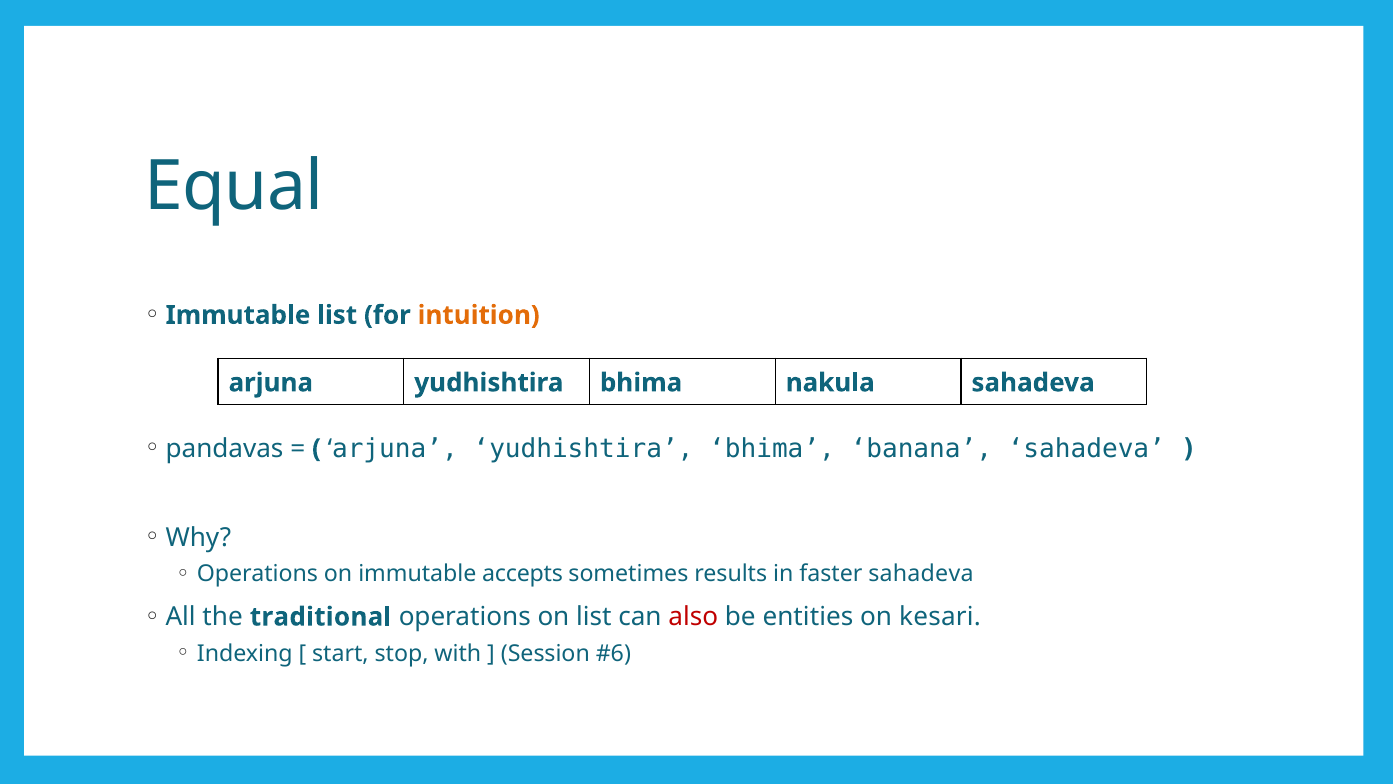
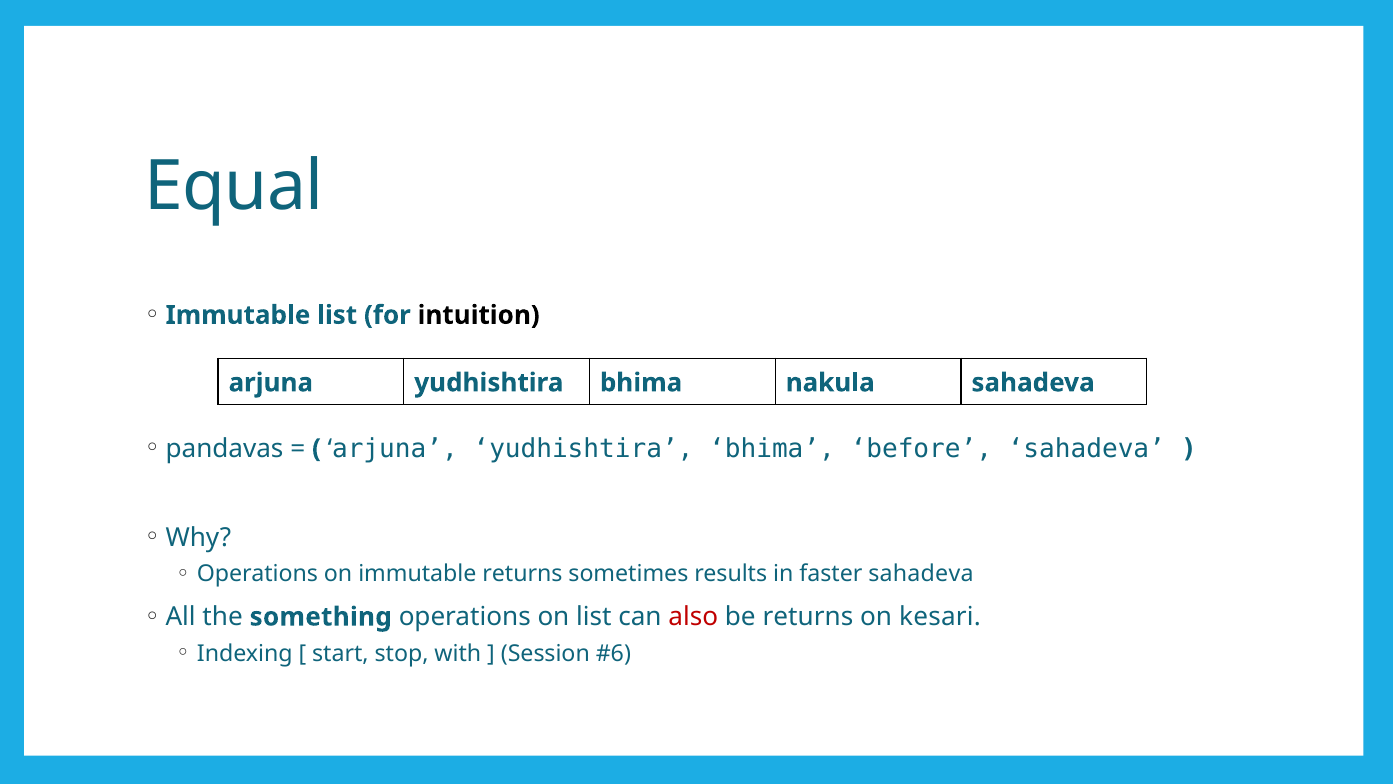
intuition colour: orange -> black (479, 315)
banana: banana -> before (921, 448)
immutable accepts: accepts -> returns (522, 574)
traditional: traditional -> something (321, 617)
be entities: entities -> returns (808, 617)
